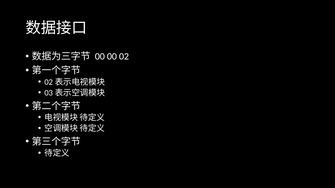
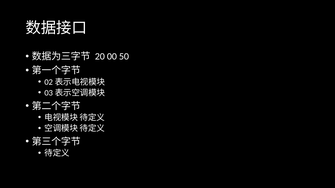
00: 00 -> 20 (100, 57)
02: 02 -> 50 (124, 57)
